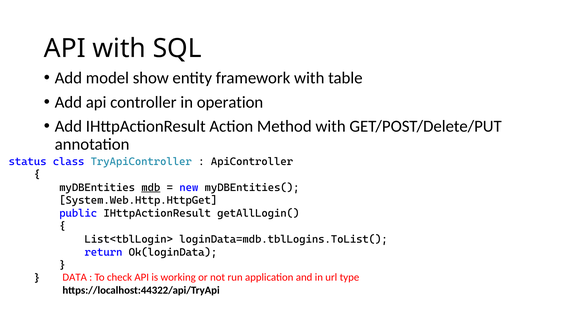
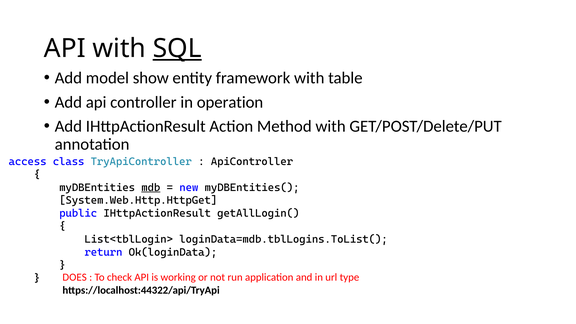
SQL underline: none -> present (177, 48)
status: status -> access (28, 162)
DATA: DATA -> DOES (75, 277)
